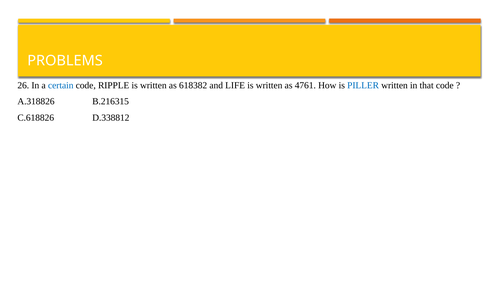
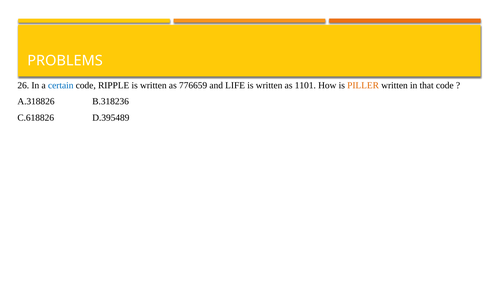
618382: 618382 -> 776659 (193, 85)
4761: 4761 -> 1101 (305, 85)
PILLER colour: blue -> orange (363, 85)
B.216315: B.216315 -> B.318236 (111, 101)
D.338812: D.338812 -> D.395489 (111, 118)
